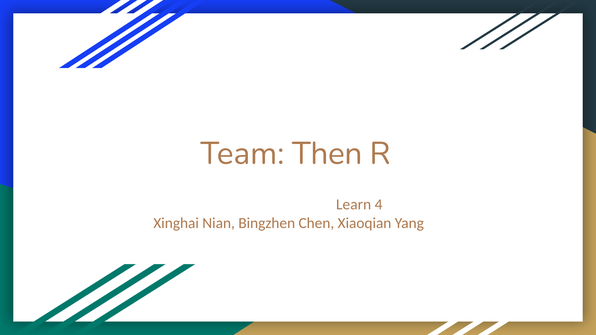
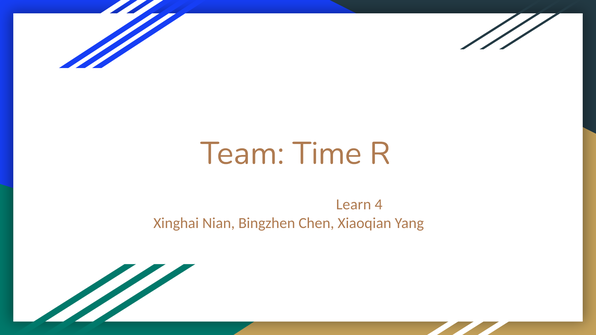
Then: Then -> Time (327, 154)
